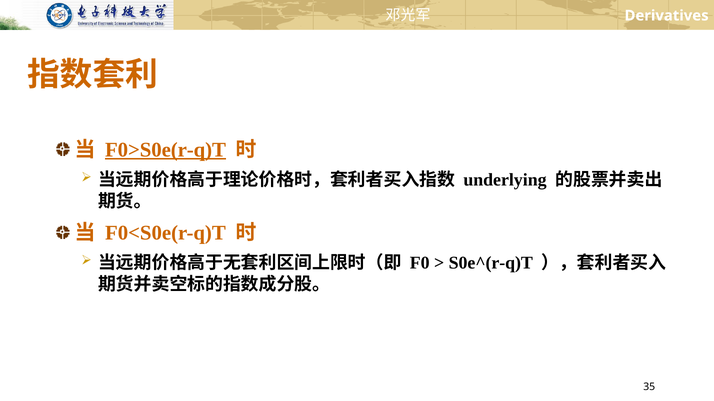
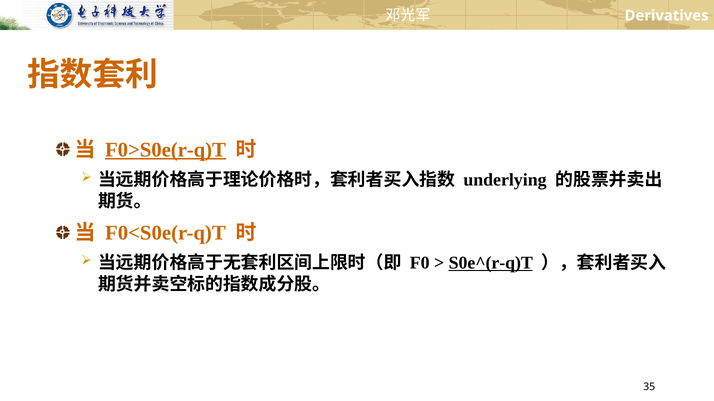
S0e^(r-q)T underline: none -> present (491, 263)
